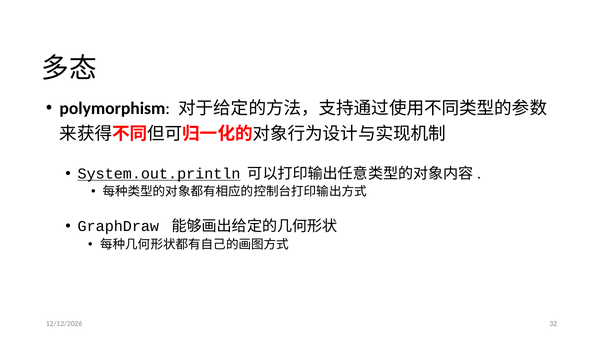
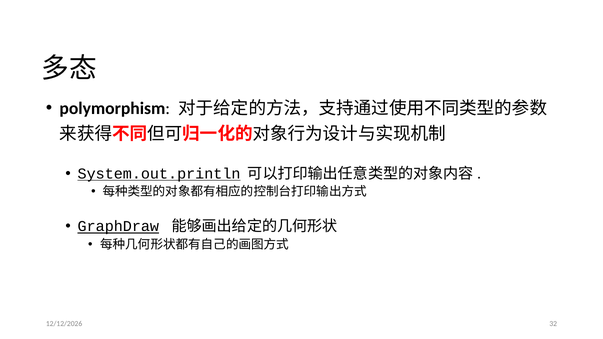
GraphDraw underline: none -> present (118, 227)
